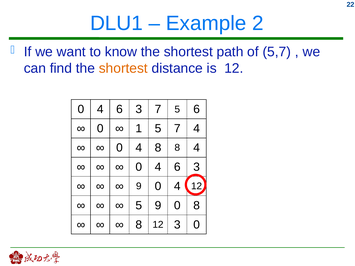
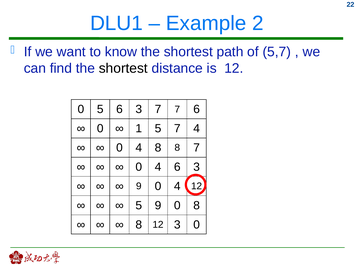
shortest colour: orange -> black (123, 68)
4: 4 -> 5 (100, 109)
7 5: 5 -> 7 (177, 109)
8 4: 4 -> 7 (197, 148)
